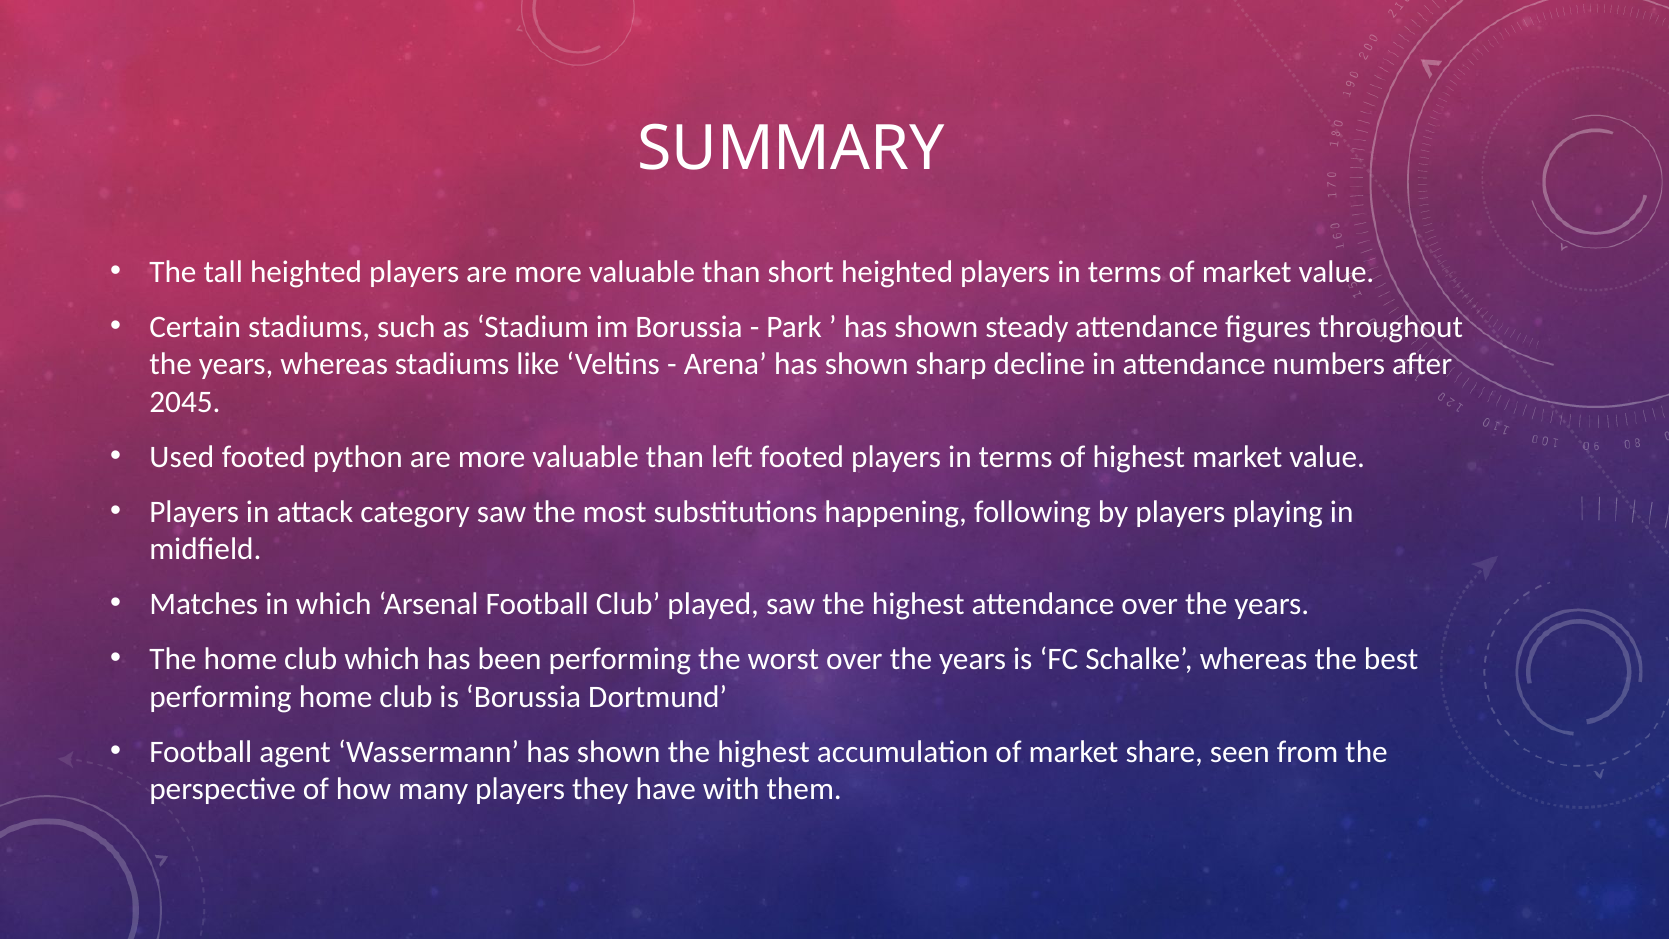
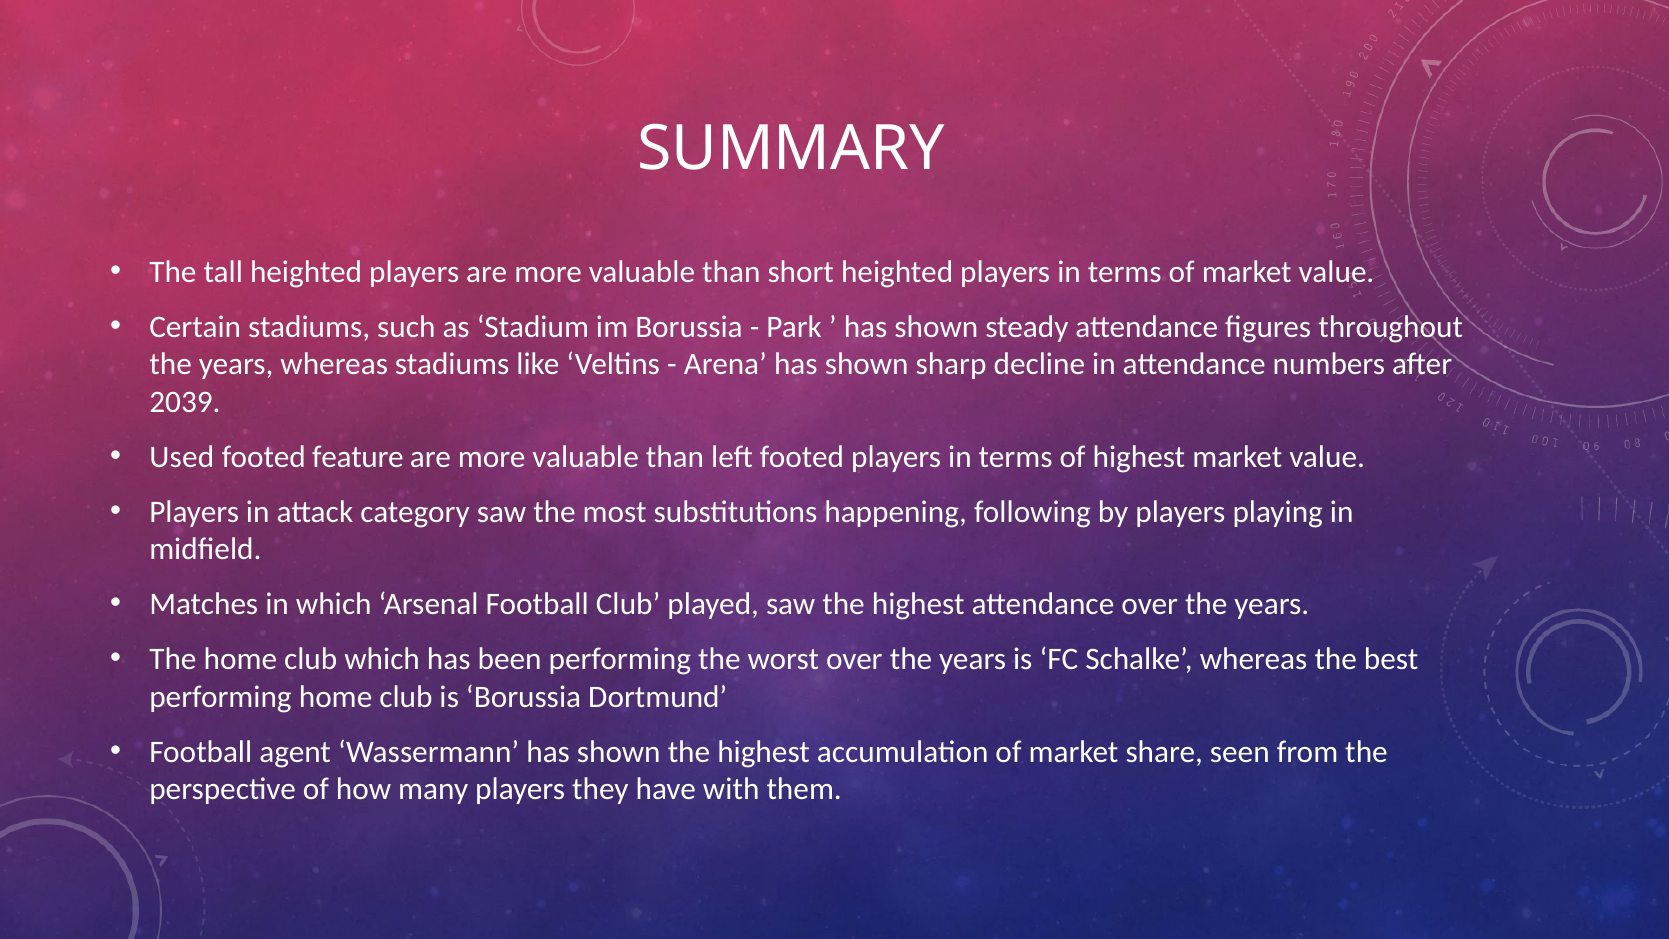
2045: 2045 -> 2039 (185, 402)
python: python -> feature (358, 457)
